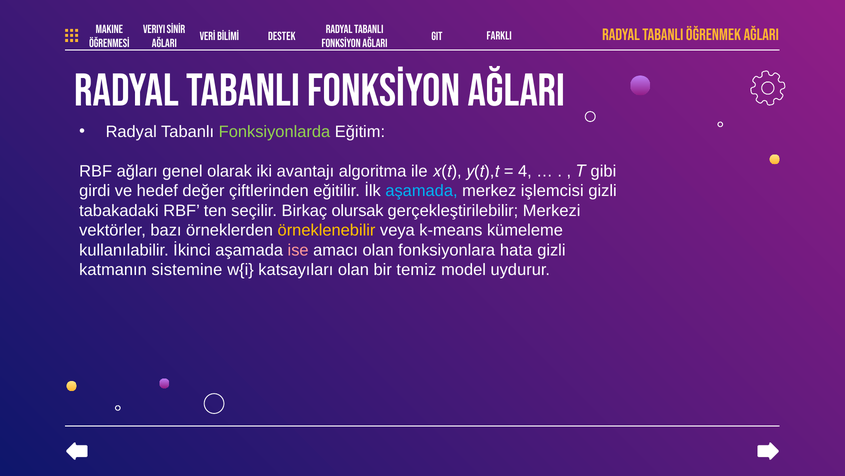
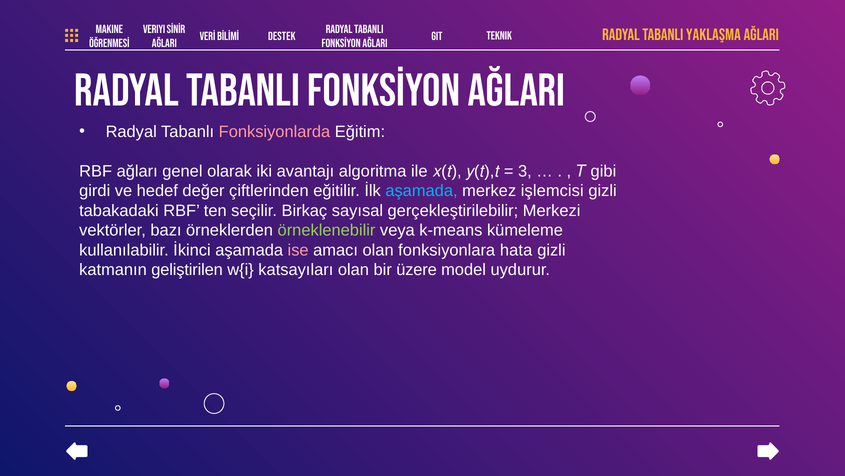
öğrenmek: öğrenmek -> yaklaşma (713, 35)
FARKLI: FARKLI -> TEKNIK (499, 36)
Fonksiyonlarda colour: light green -> pink (274, 131)
4: 4 -> 3 (525, 171)
olursak: olursak -> sayısal (357, 210)
örneklenebilir colour: yellow -> light green (327, 230)
sistemine: sistemine -> geliştirilen (187, 270)
temiz: temiz -> üzere (417, 270)
